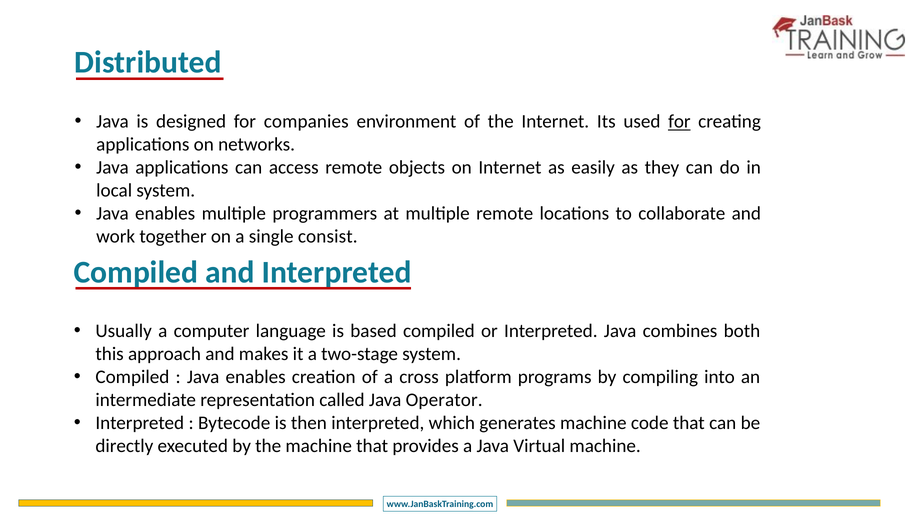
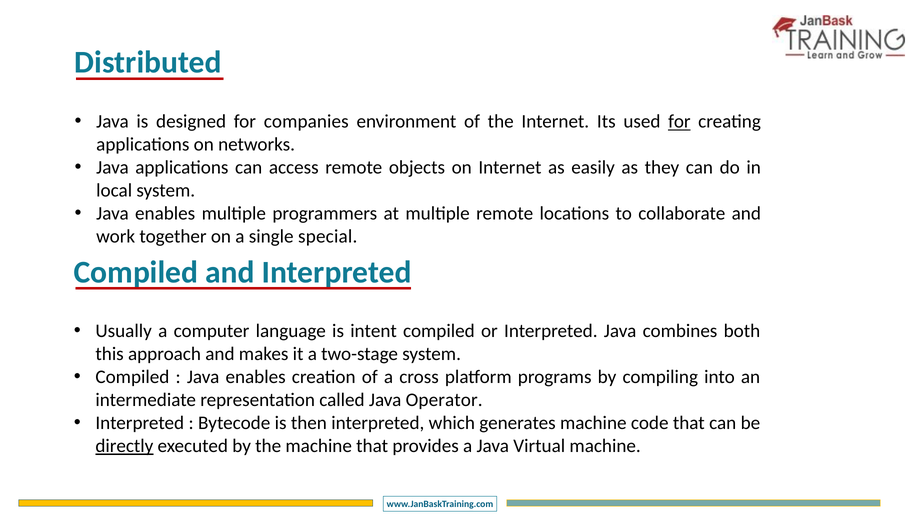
consist: consist -> special (328, 236)
based: based -> intent (374, 331)
directly underline: none -> present (124, 446)
